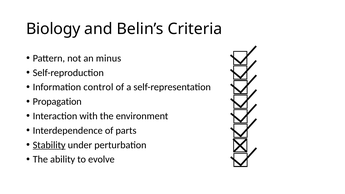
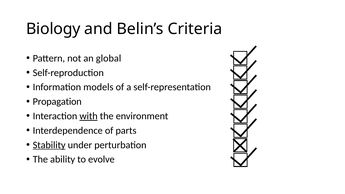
minus: minus -> global (109, 58)
control: control -> models (98, 87)
with underline: none -> present (89, 116)
